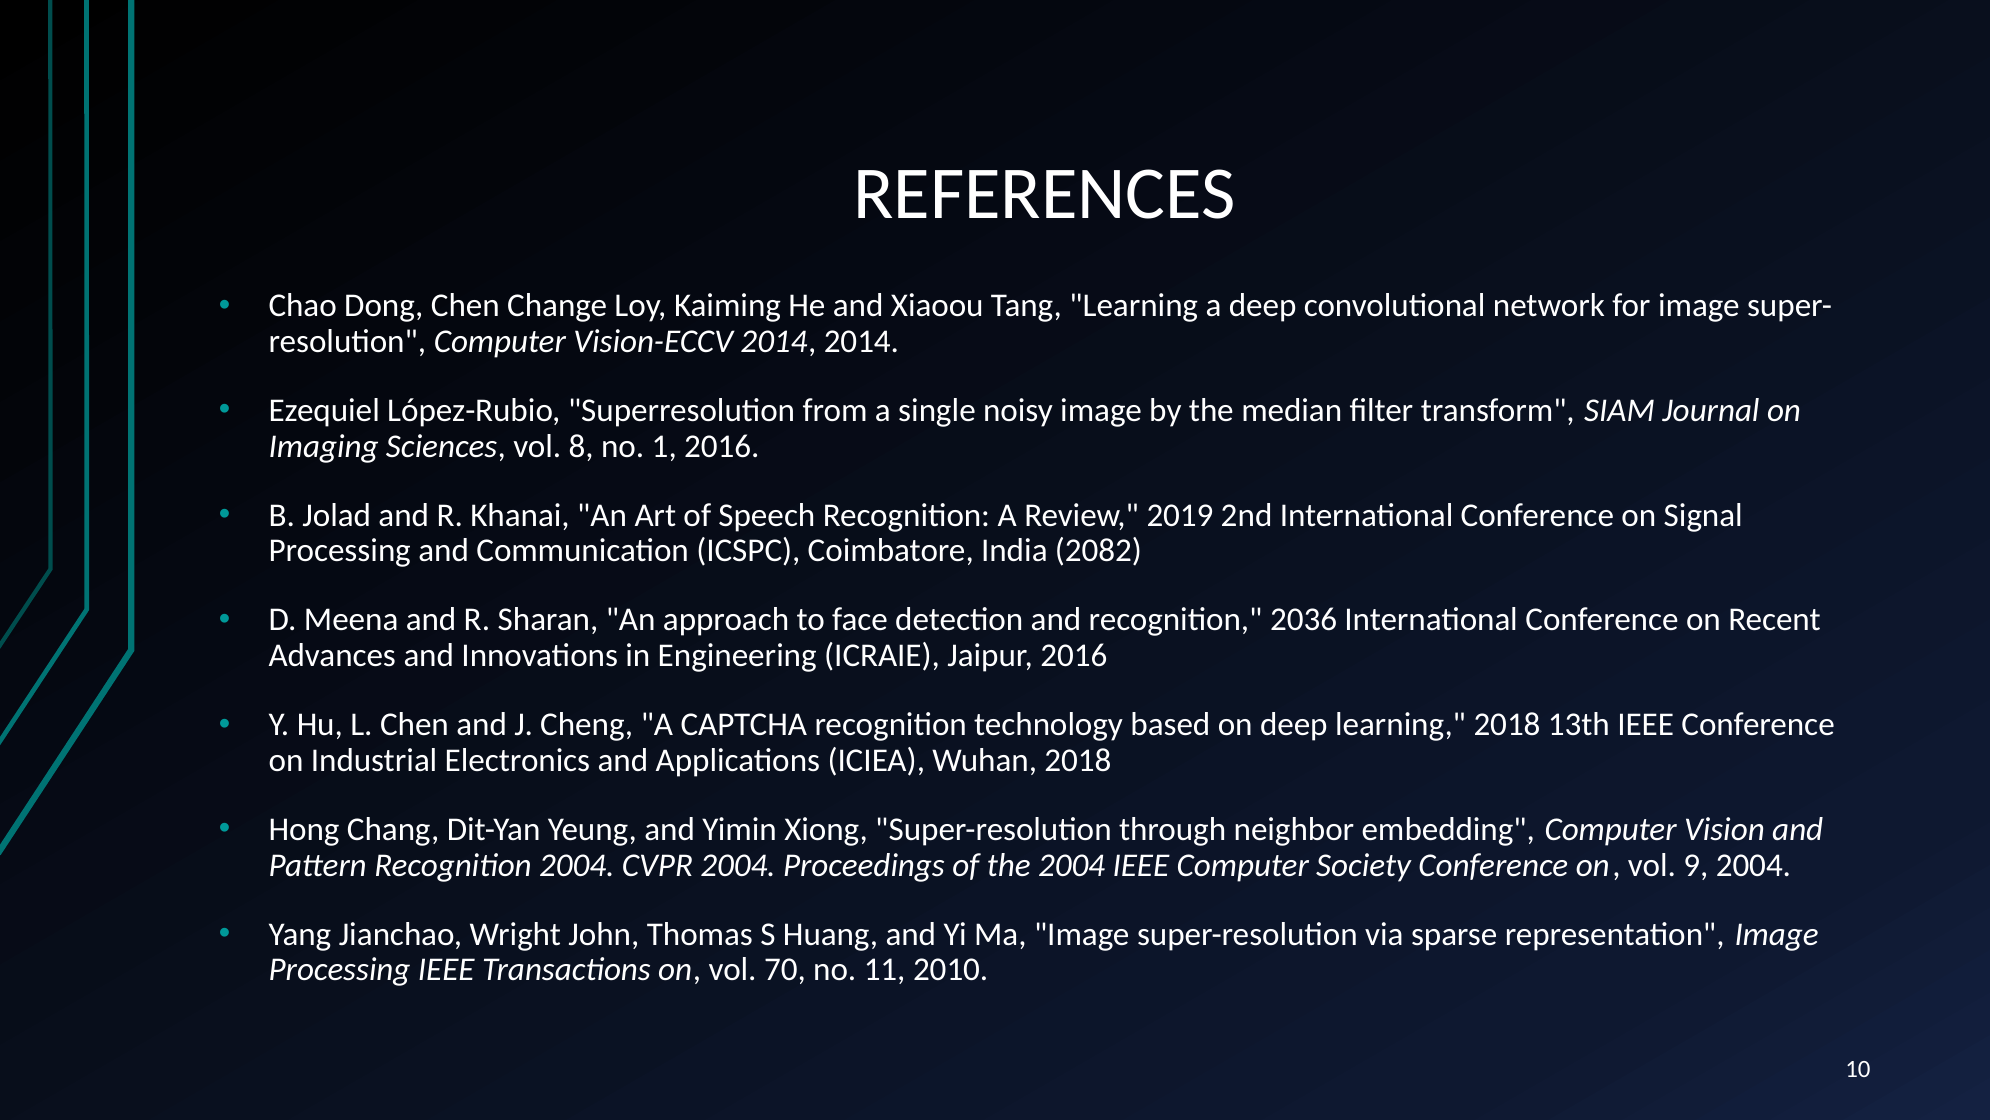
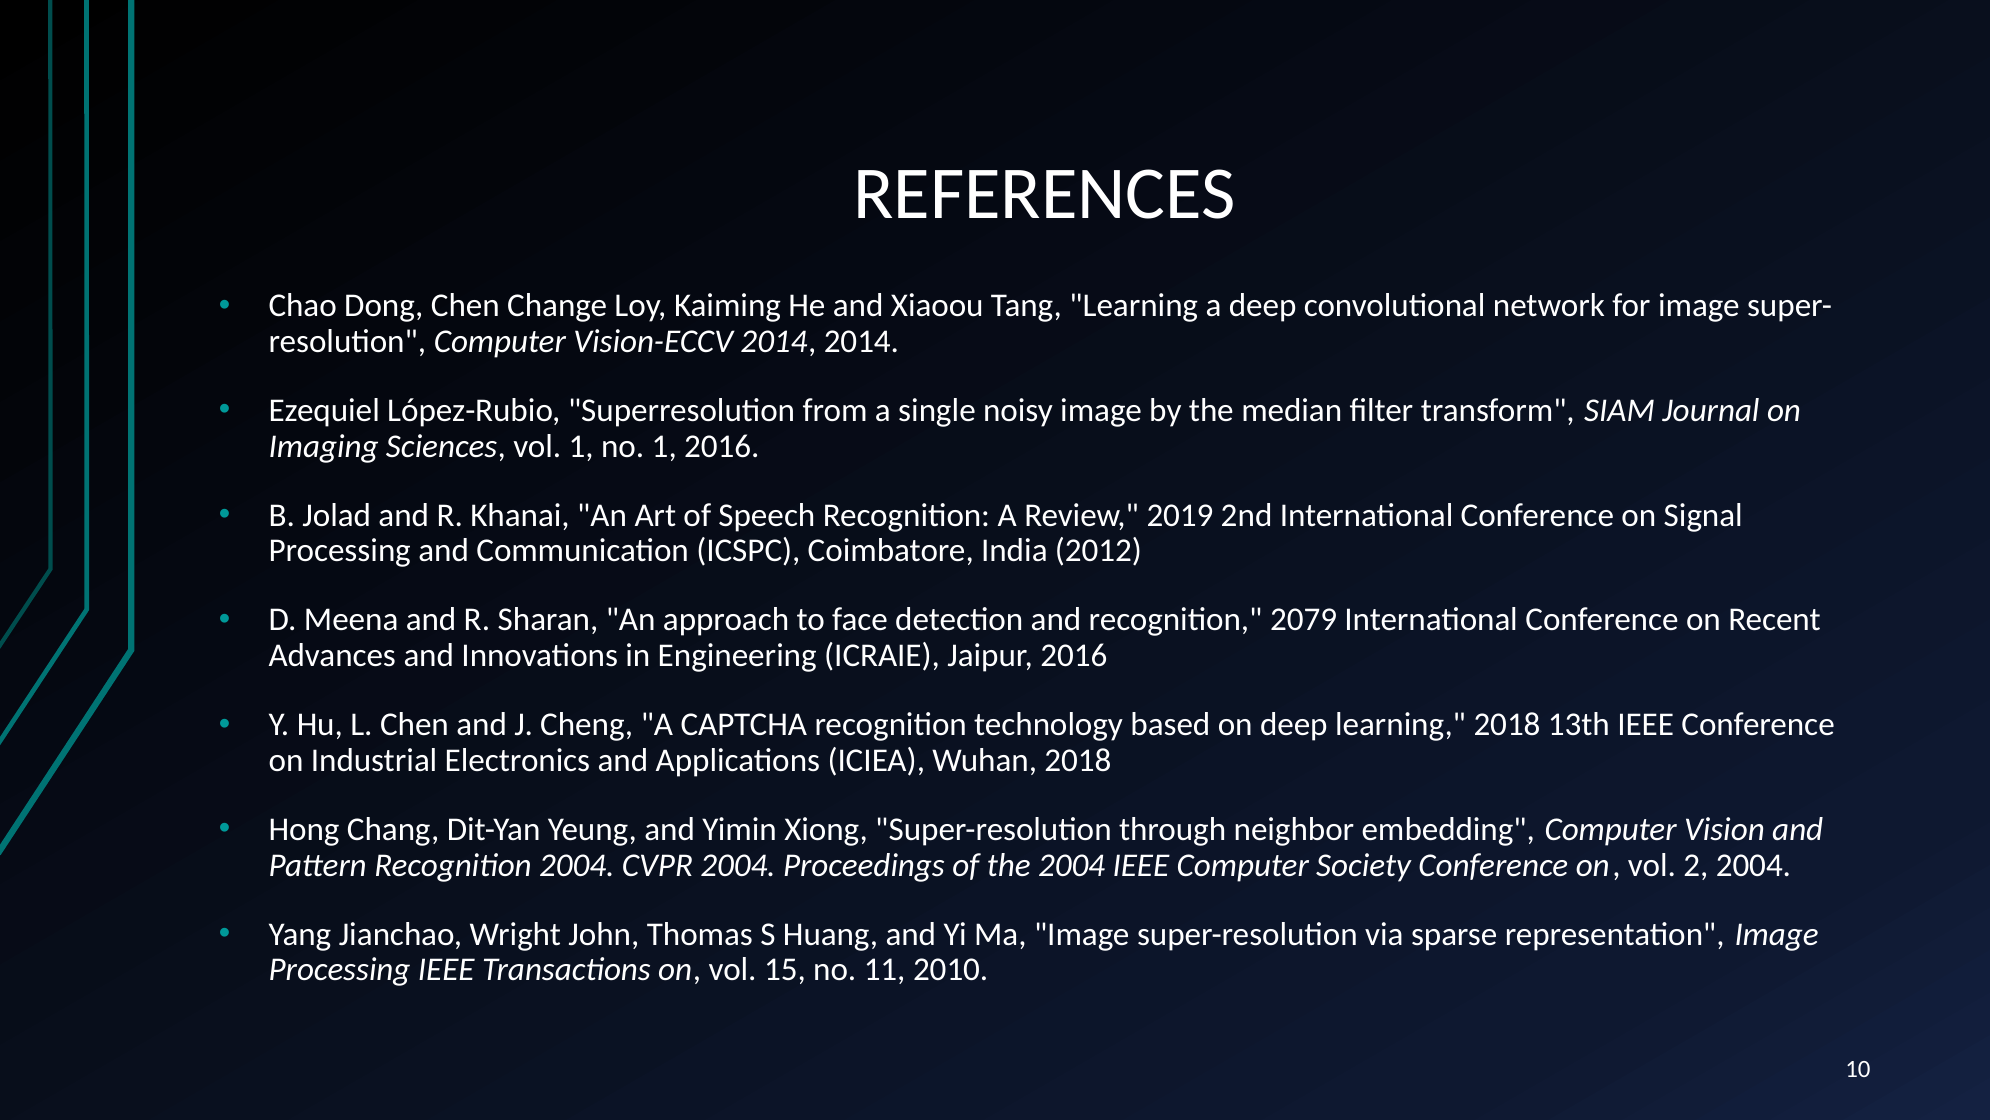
vol 8: 8 -> 1 (581, 446)
2082: 2082 -> 2012 (1098, 551)
2036: 2036 -> 2079 (1304, 620)
9: 9 -> 2 (1696, 865)
70: 70 -> 15 (785, 970)
